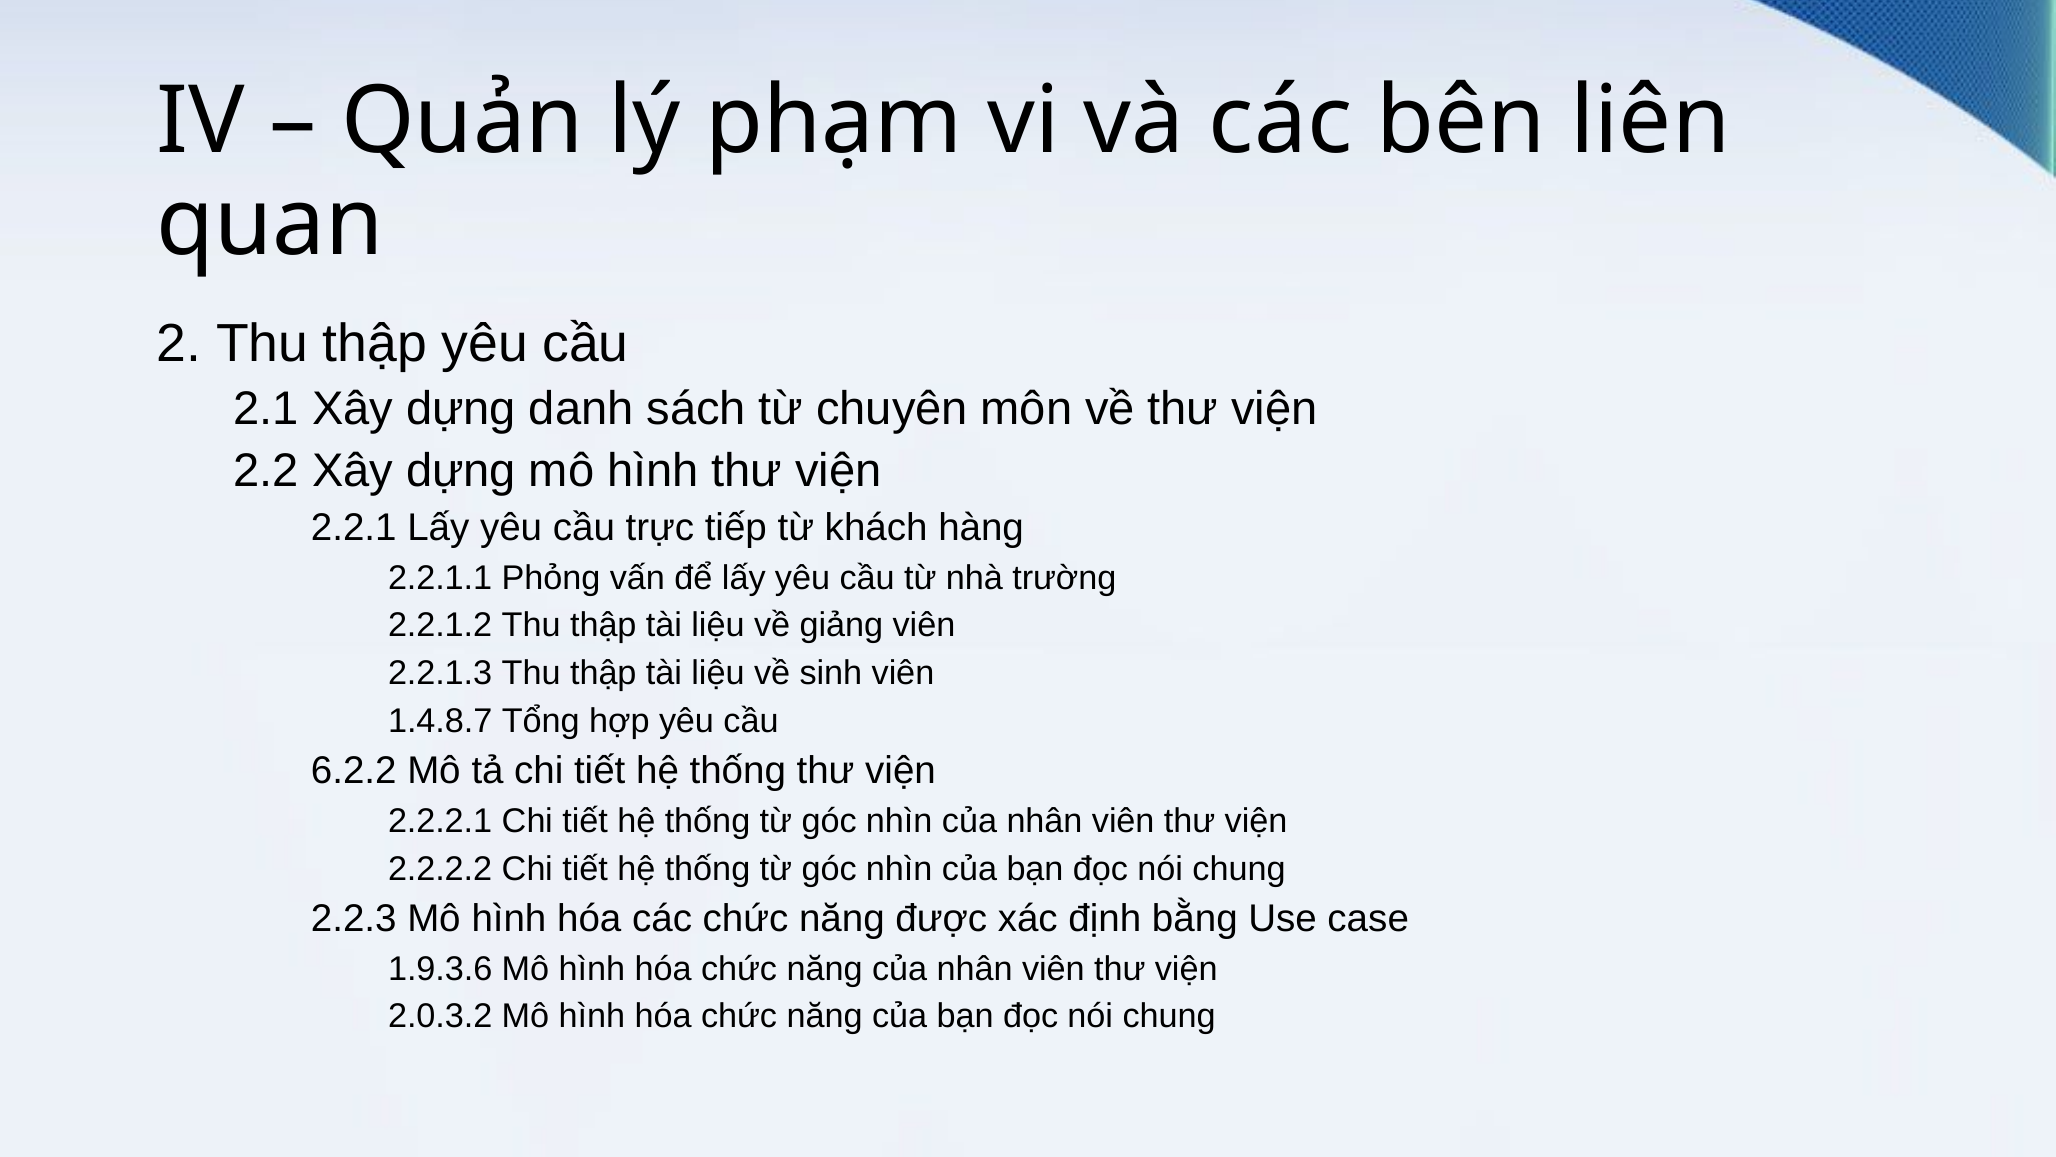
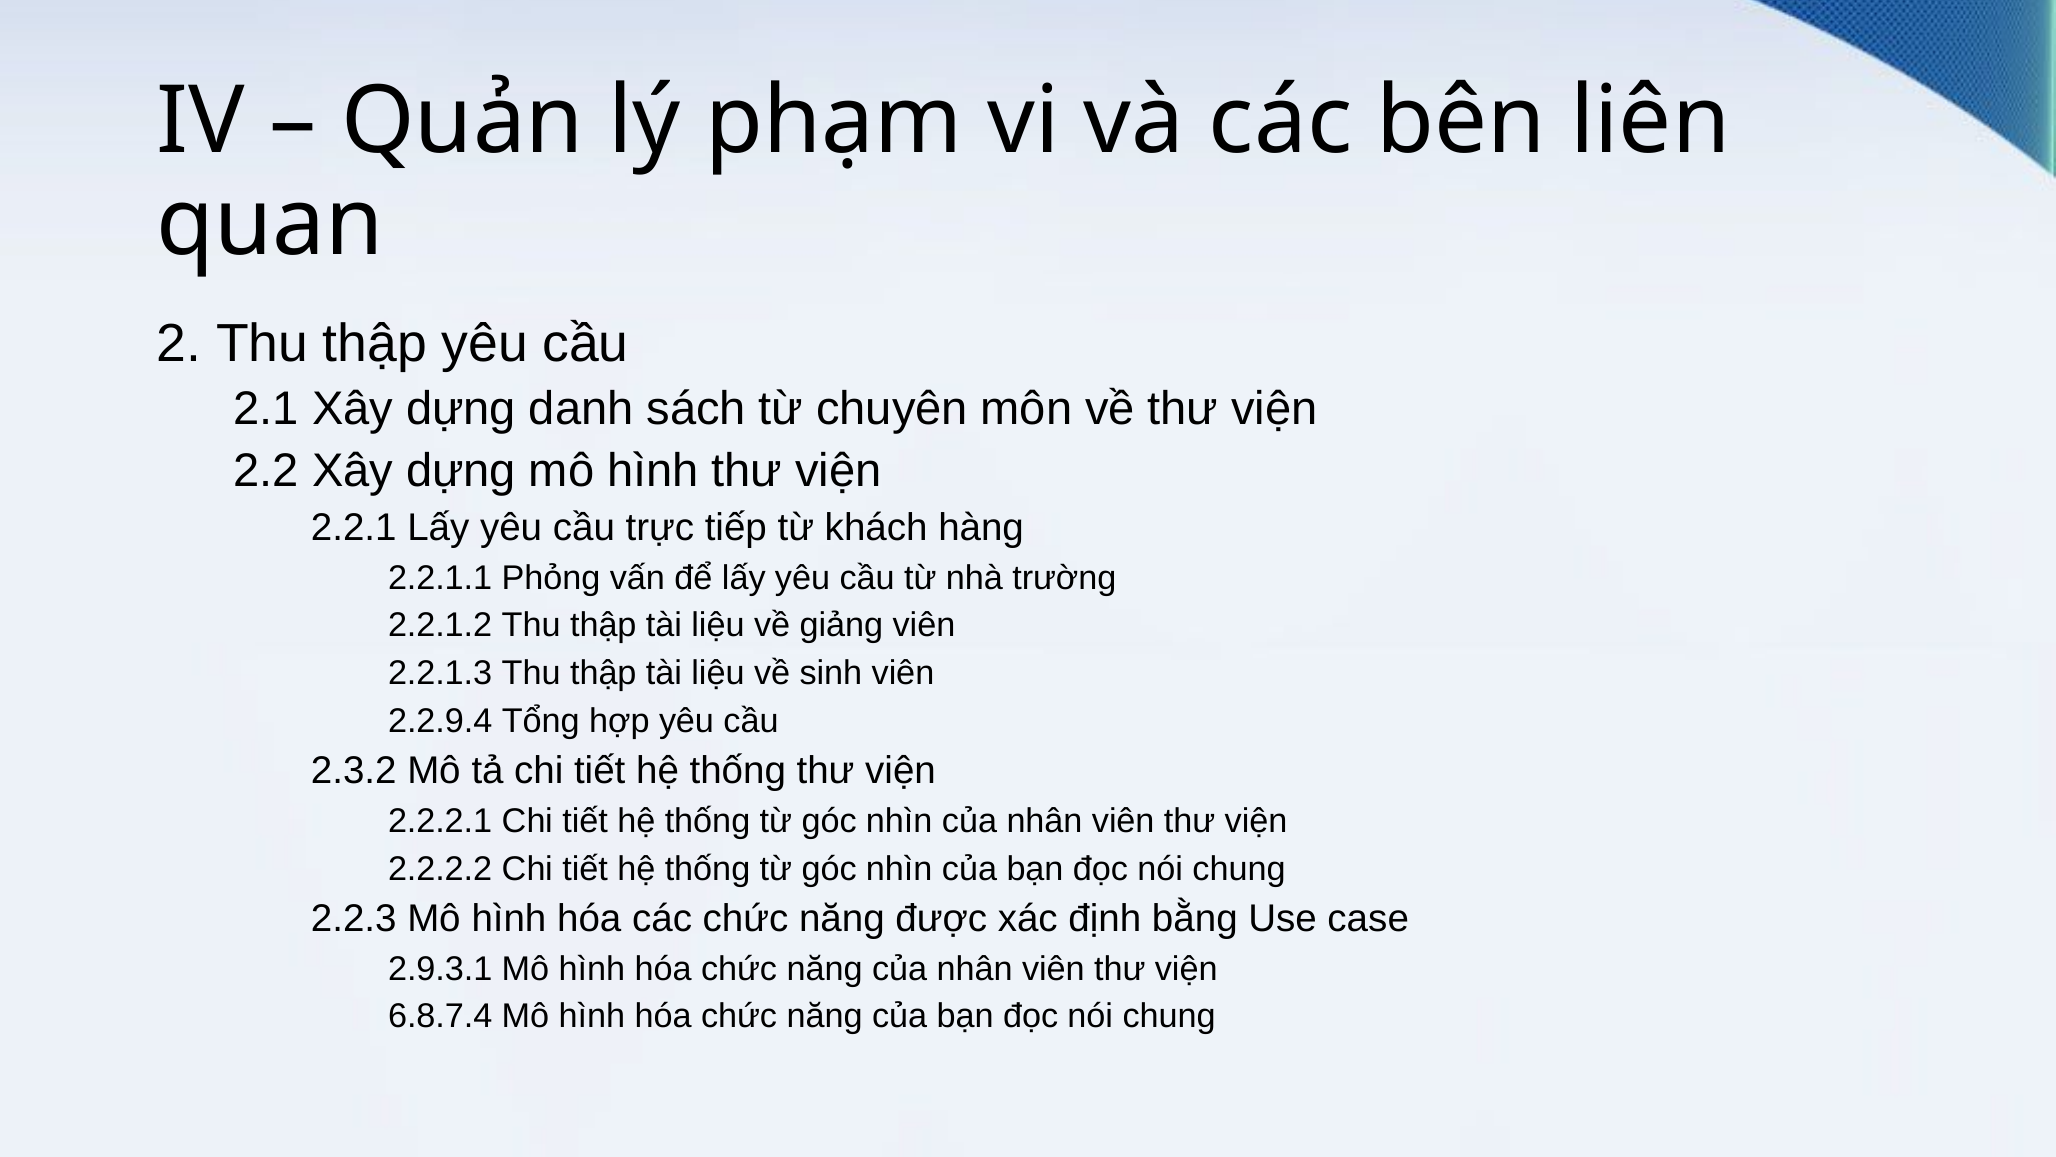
1.4.8.7: 1.4.8.7 -> 2.2.9.4 (440, 721)
6.2.2: 6.2.2 -> 2.3.2 (354, 771)
1.9.3.6: 1.9.3.6 -> 2.9.3.1 (440, 968)
2.0.3.2: 2.0.3.2 -> 6.8.7.4 (440, 1016)
